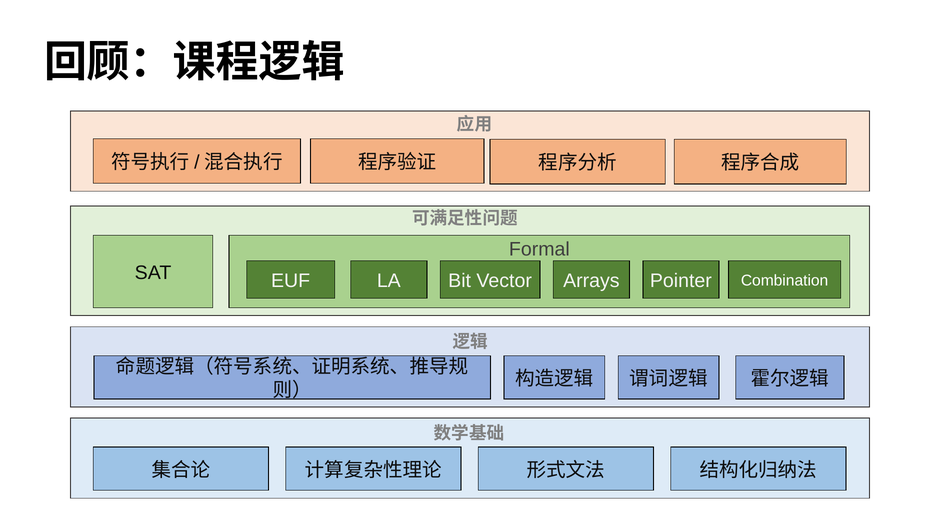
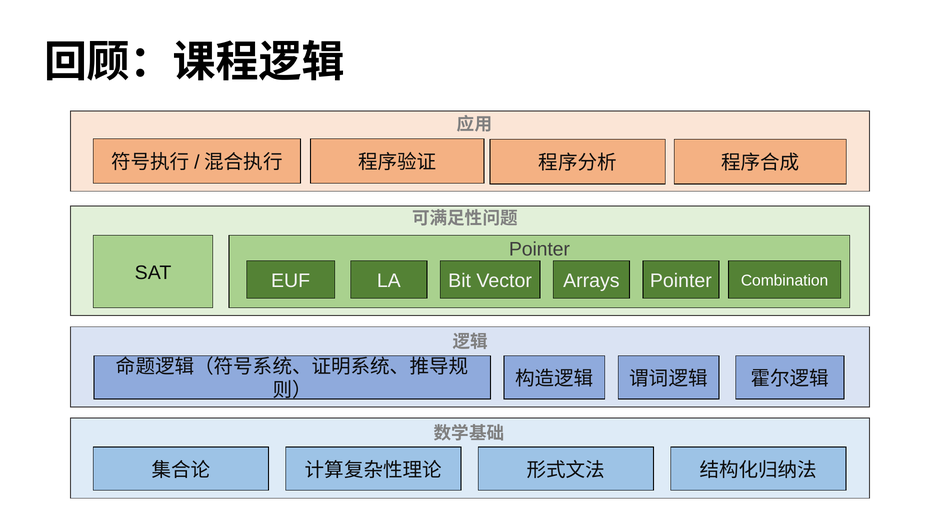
Formal: Formal -> Pointer (539, 249)
